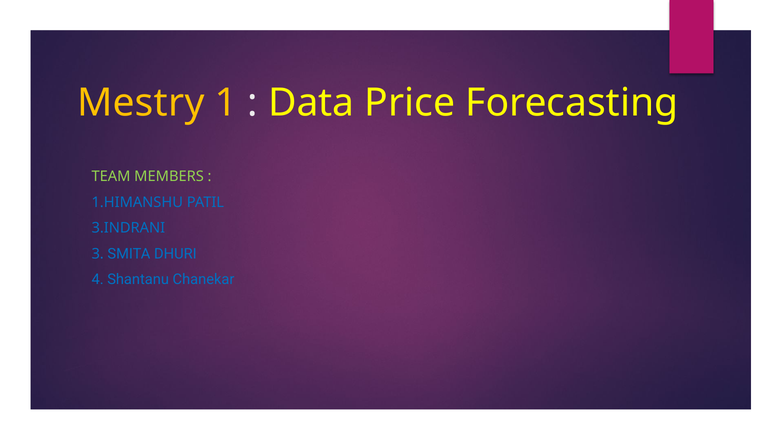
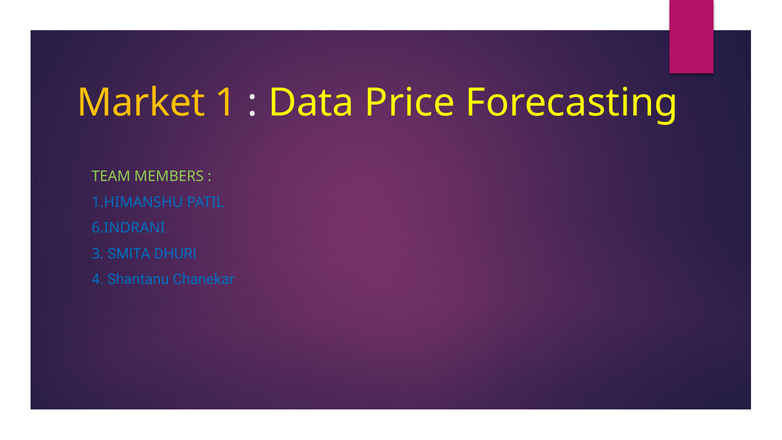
Mestry: Mestry -> Market (141, 103)
3.INDRANI: 3.INDRANI -> 6.INDRANI (128, 228)
